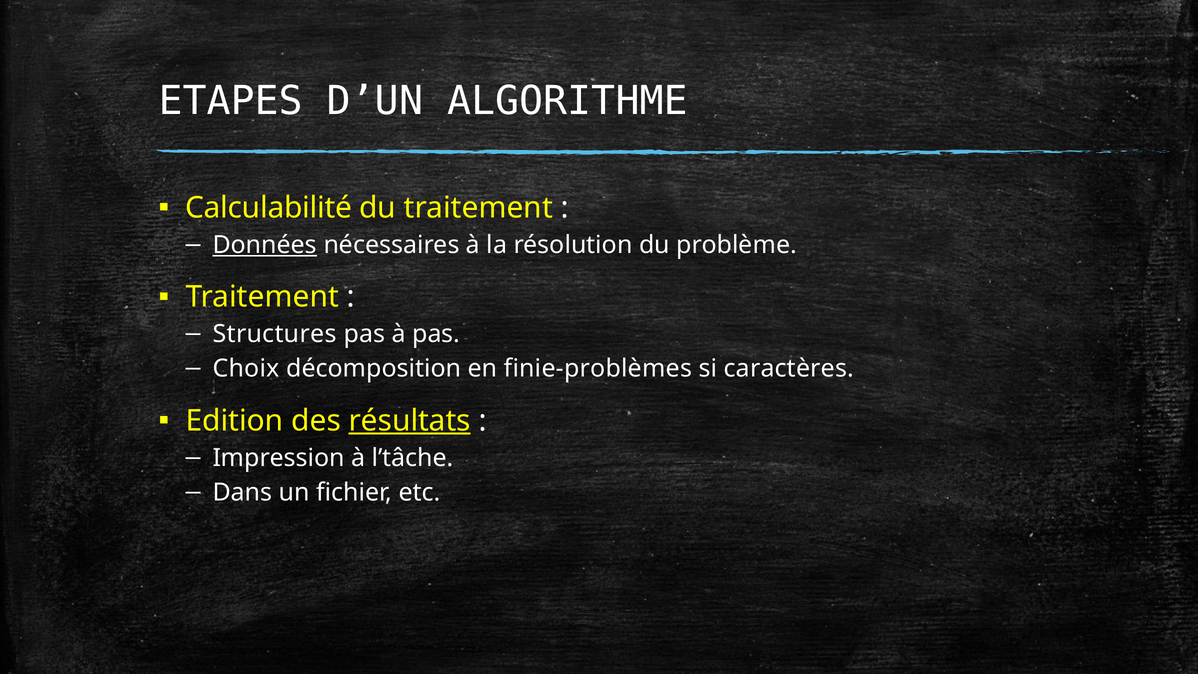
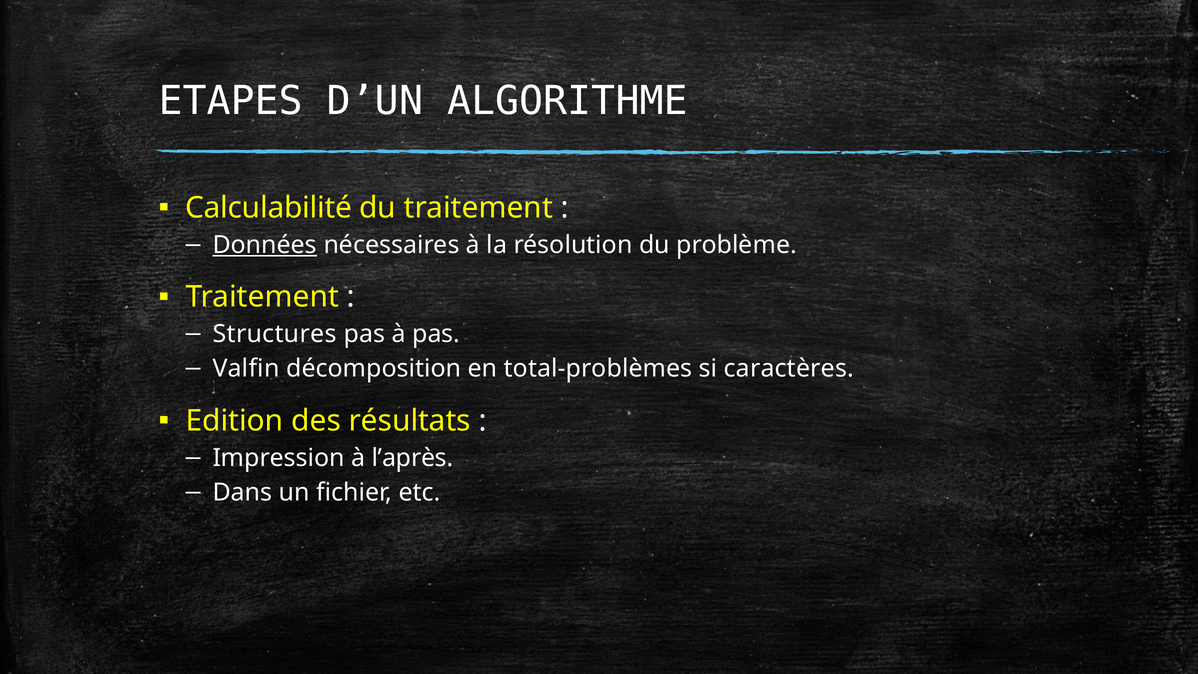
Choix: Choix -> Valfin (246, 369)
finie-problèmes: finie-problèmes -> total-problèmes (598, 369)
résultats underline: present -> none (410, 421)
l’tâche: l’tâche -> l’après (413, 458)
